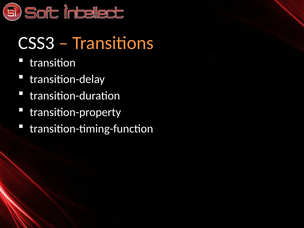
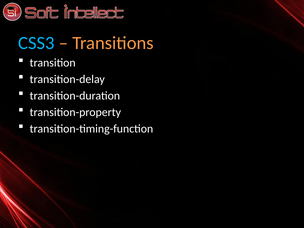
CSS3 colour: white -> light blue (36, 43)
